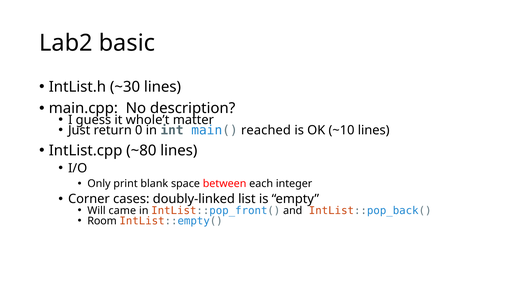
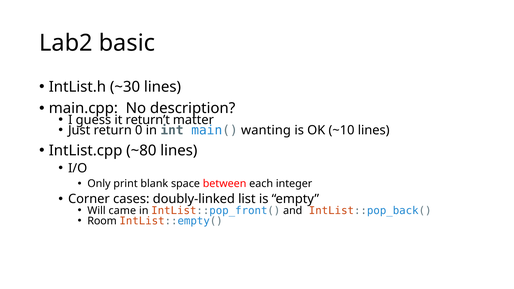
whole’t: whole’t -> return’t (148, 120)
reached: reached -> wanting (266, 130)
